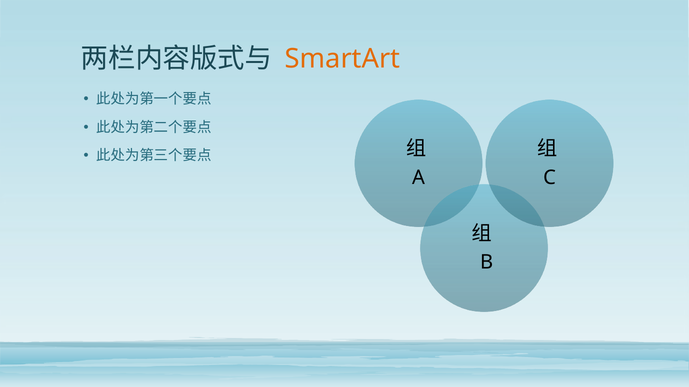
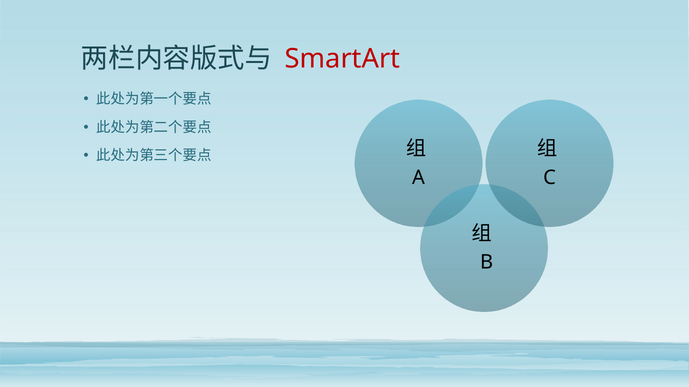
SmartArt colour: orange -> red (342, 59)
